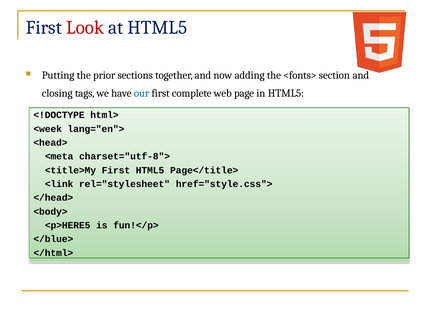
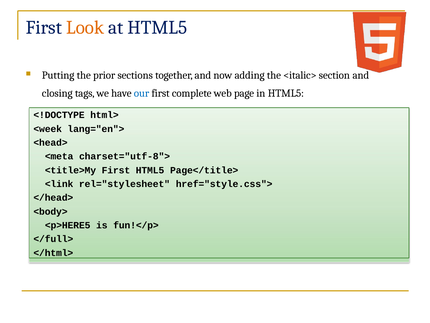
Look colour: red -> orange (85, 27)
<fonts>: <fonts> -> <italic> (300, 75)
</blue>: </blue> -> </full> (53, 239)
